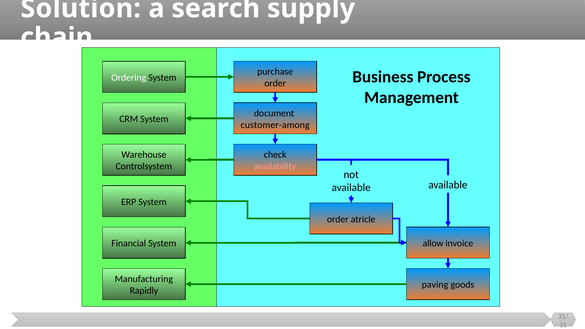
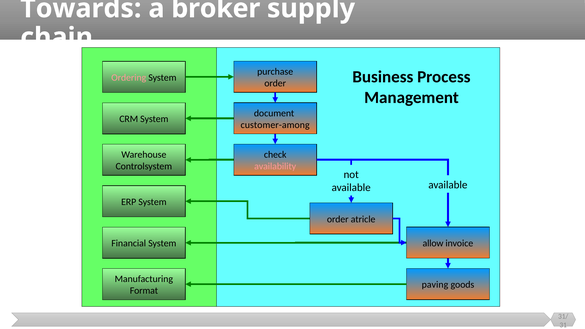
Solution: Solution -> Towards (81, 8)
search: search -> broker (216, 8)
Ordering colour: white -> pink (129, 78)
Rapidly: Rapidly -> Format (144, 291)
